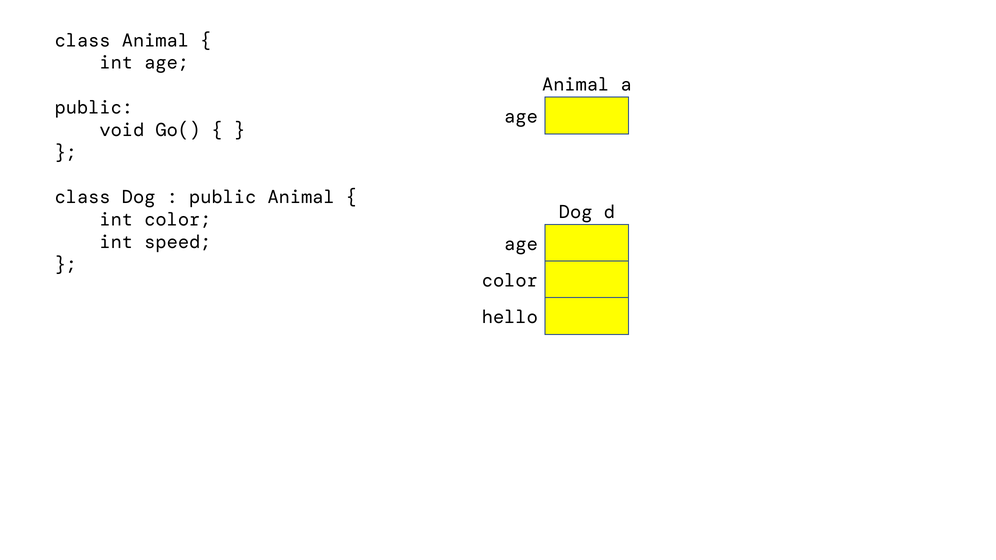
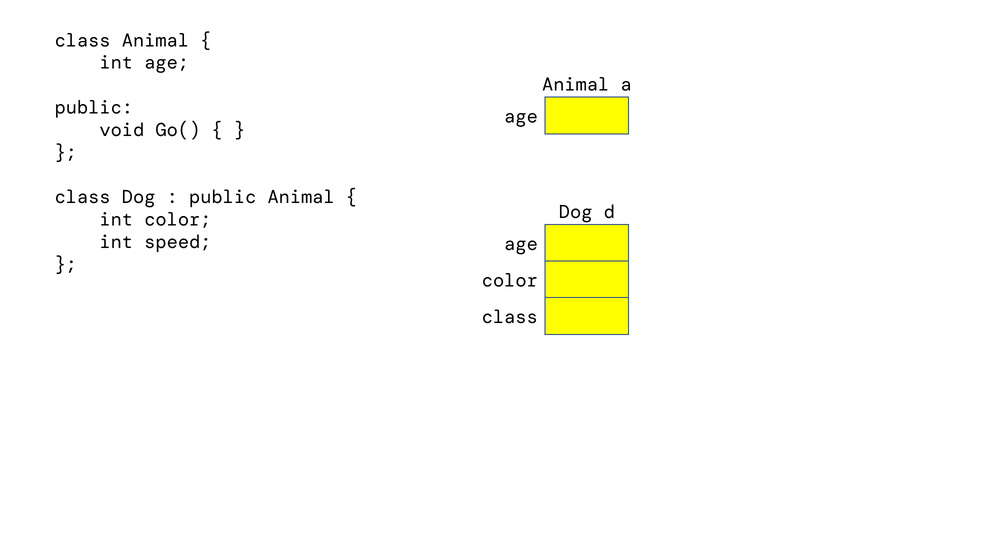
hello: hello -> class (510, 317)
